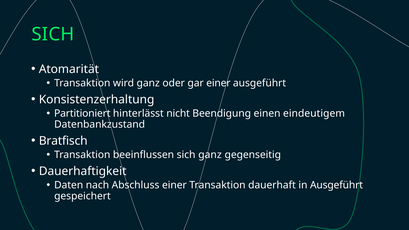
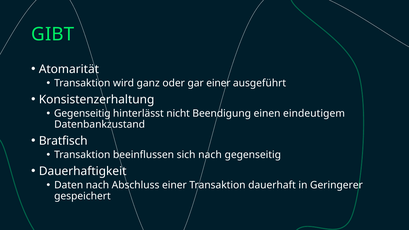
SICH: SICH -> GIBT (53, 34)
Partitioniert: Partitioniert -> Gegenseitig (82, 114)
sich ganz: ganz -> nach (210, 155)
in Ausgeführt: Ausgeführt -> Geringerer (336, 185)
